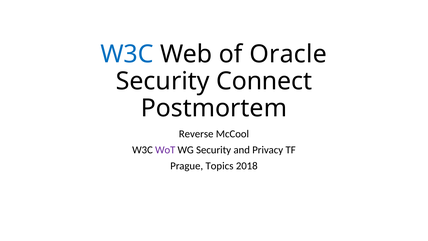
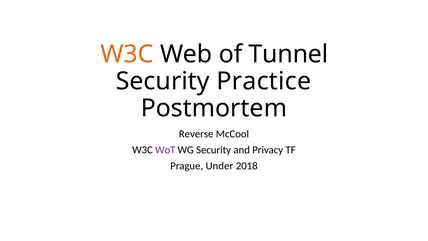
W3C colour: blue -> orange (127, 54)
Oracle: Oracle -> Tunnel (288, 54)
Connect: Connect -> Practice (264, 81)
Topics: Topics -> Under (219, 166)
